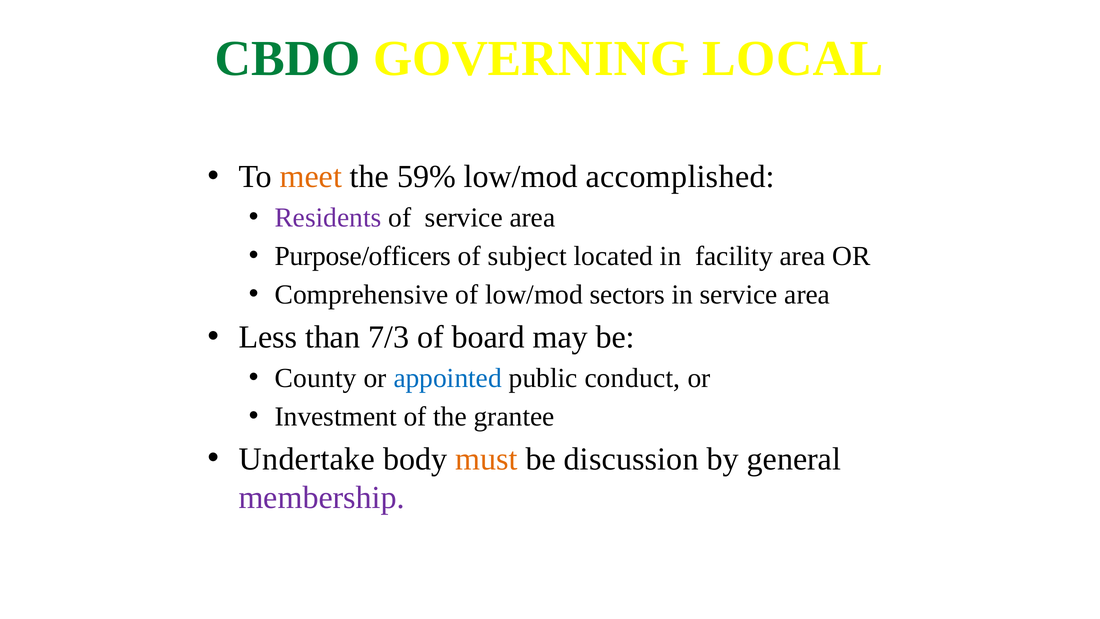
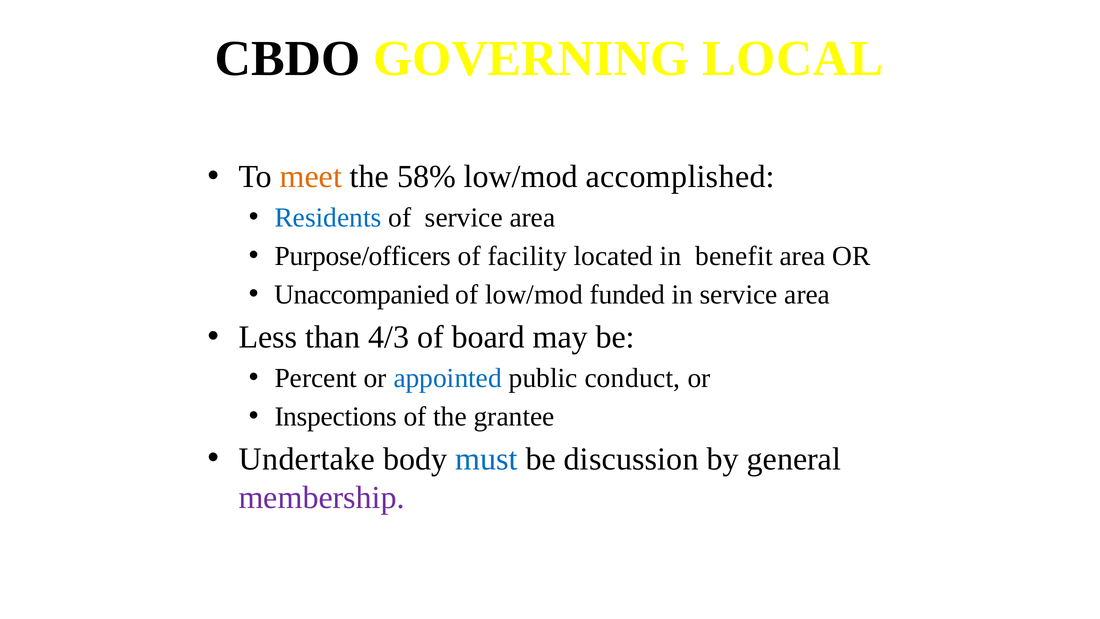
CBDO colour: green -> black (288, 59)
59%: 59% -> 58% (426, 177)
Residents colour: purple -> blue (328, 218)
subject: subject -> facility (527, 256)
facility: facility -> benefit (734, 256)
Comprehensive: Comprehensive -> Unaccompanied (362, 295)
sectors: sectors -> funded (627, 295)
7/3: 7/3 -> 4/3 (389, 337)
County: County -> Percent (316, 378)
Investment: Investment -> Inspections (336, 417)
must colour: orange -> blue (487, 459)
